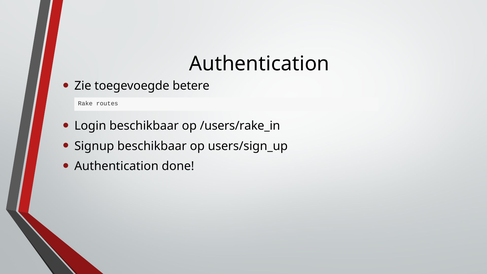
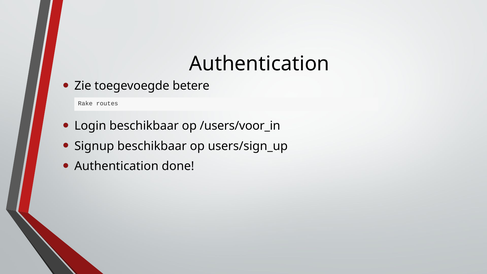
/users/rake_in: /users/rake_in -> /users/voor_in (240, 126)
